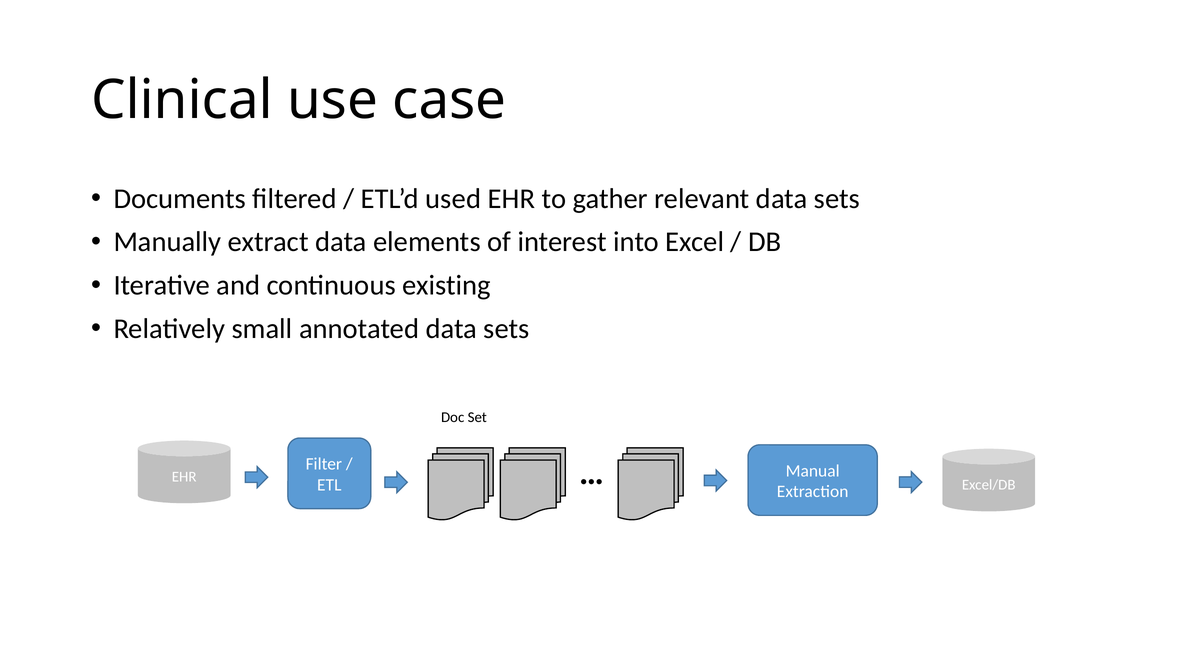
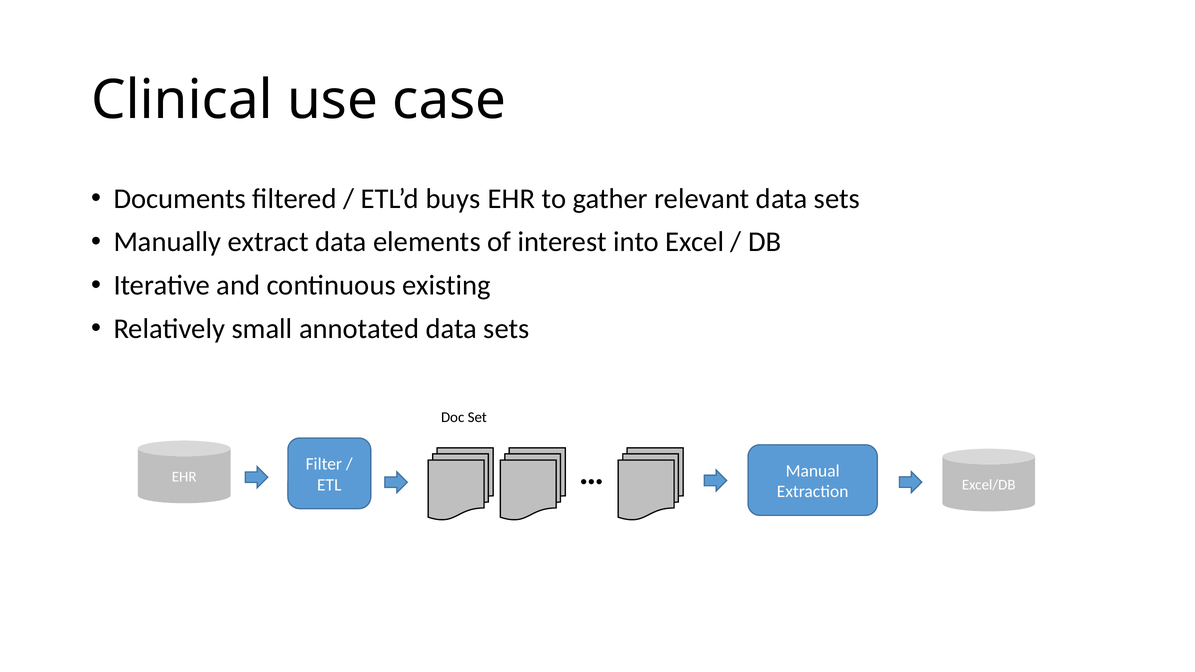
used: used -> buys (453, 199)
